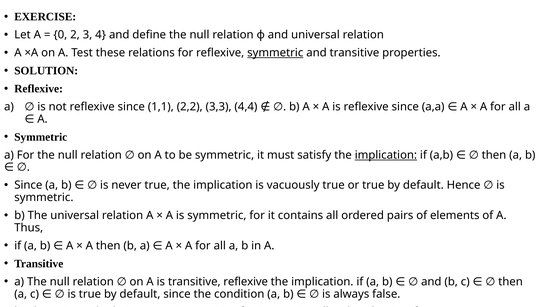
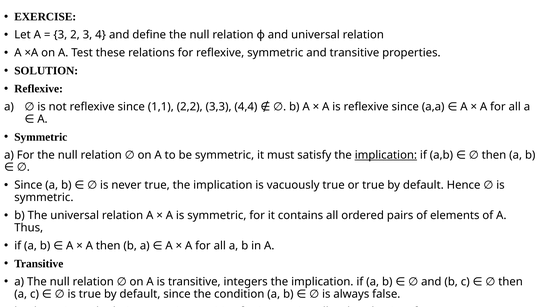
0: 0 -> 3 (60, 35)
symmetric underline: present -> none (275, 53)
transitive reflexive: reflexive -> integers (246, 281)
